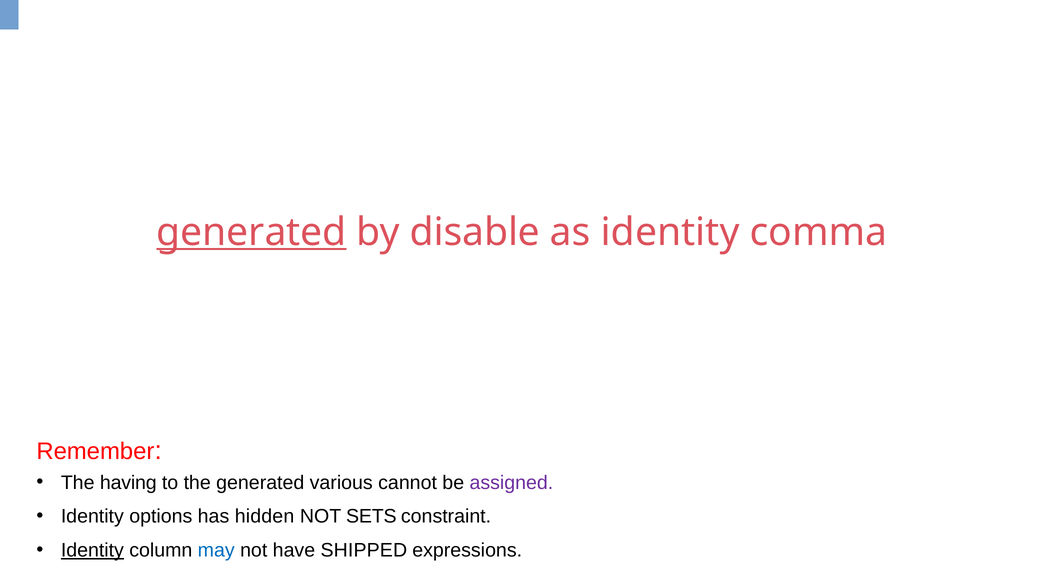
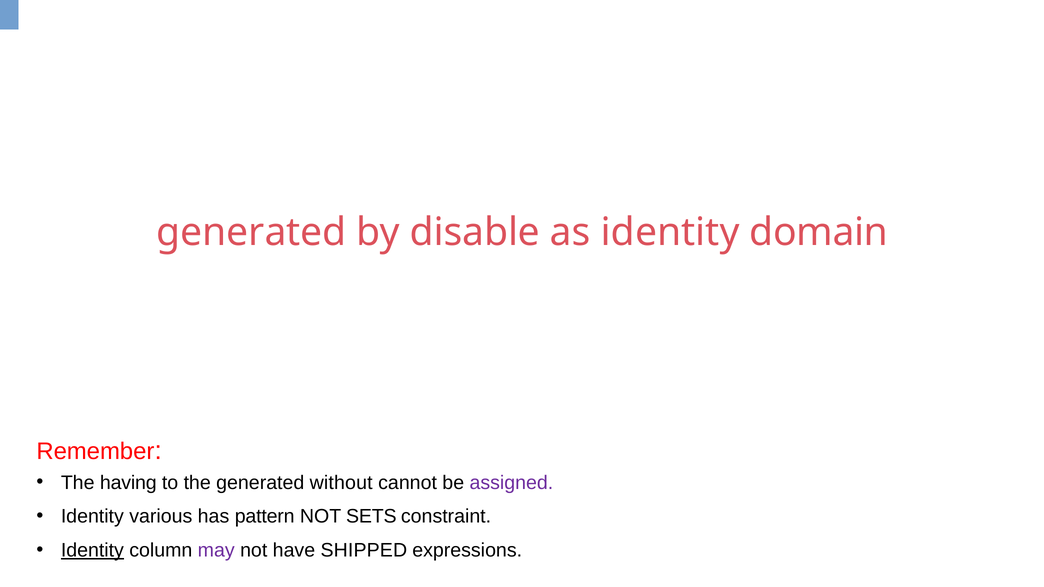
generated underline: present -> none (251, 232)
comma: comma -> domain (819, 232)
various: various -> without (341, 483)
options: options -> various (161, 517)
hidden: hidden -> pattern (265, 517)
may colour: blue -> purple (216, 551)
